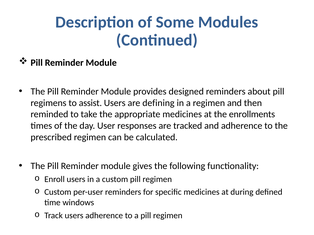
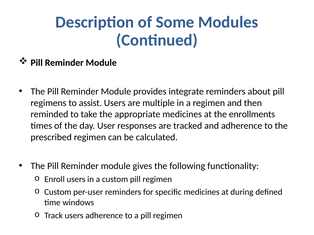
designed: designed -> integrate (186, 92)
defining: defining -> multiple (158, 103)
